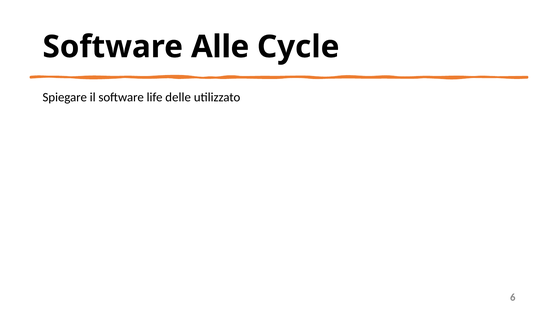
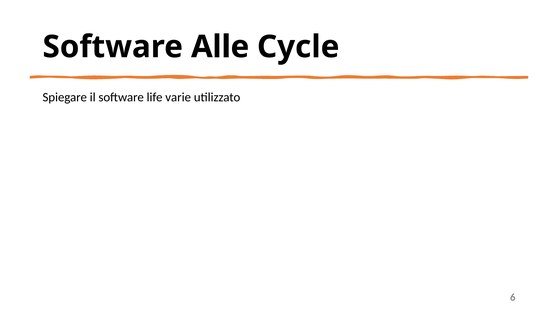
delle: delle -> varie (178, 97)
